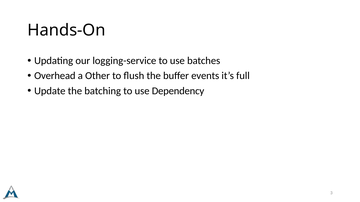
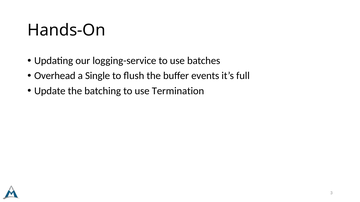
Other: Other -> Single (98, 76)
Dependency: Dependency -> Termination (178, 91)
